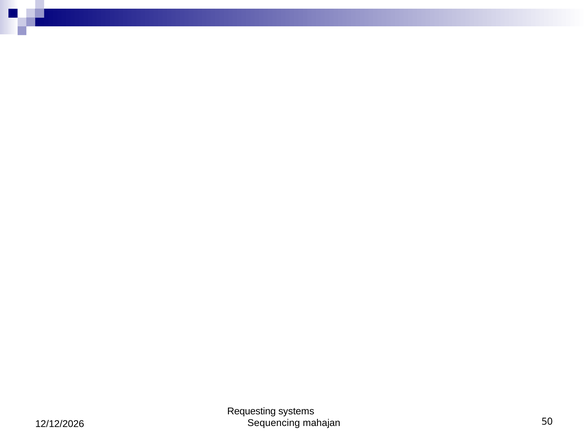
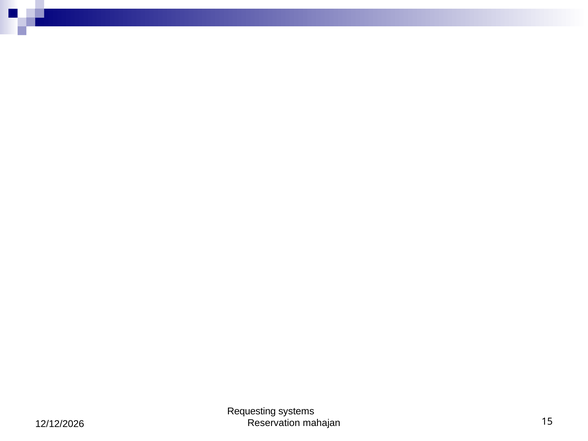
Sequencing: Sequencing -> Reservation (274, 423)
50: 50 -> 15 (547, 421)
